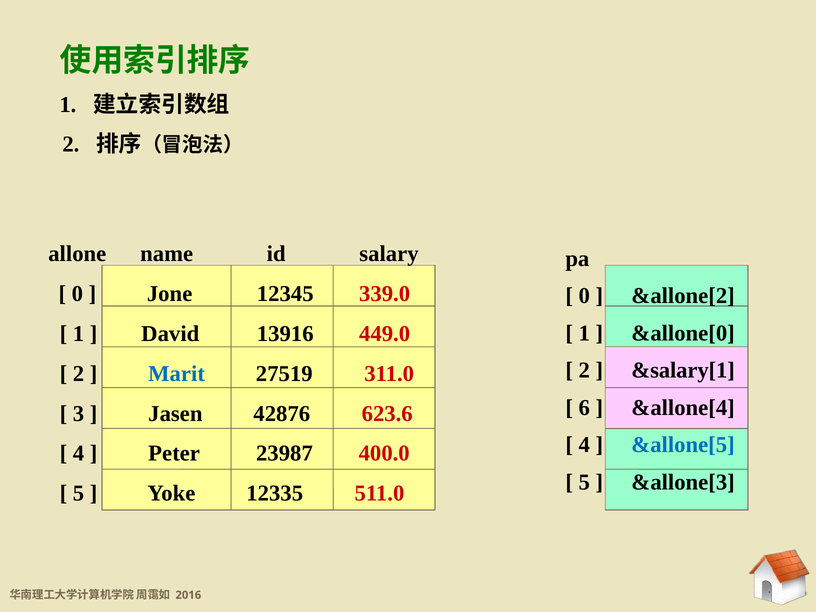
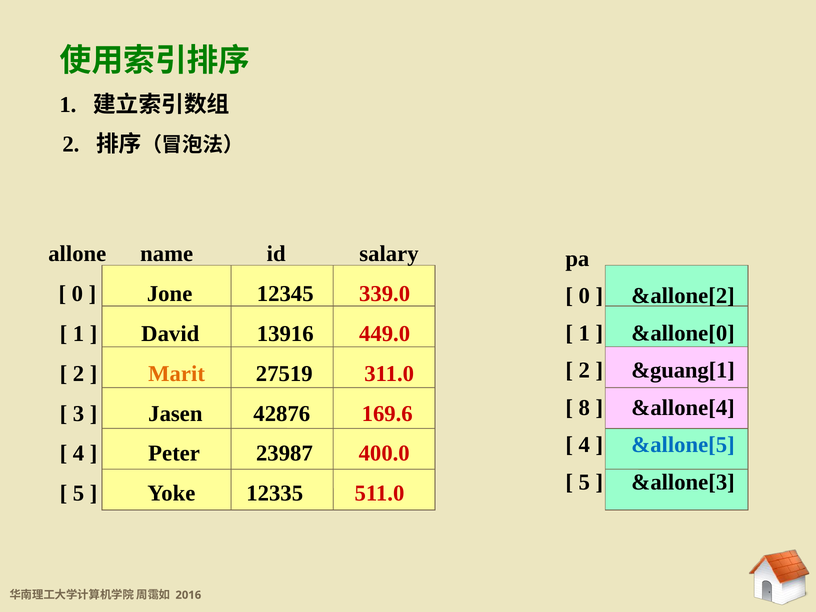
&salary[1: &salary[1 -> &guang[1 (683, 370)
Marit colour: blue -> orange (177, 374)
6: 6 -> 8 (584, 408)
623.6: 623.6 -> 169.6 (387, 414)
